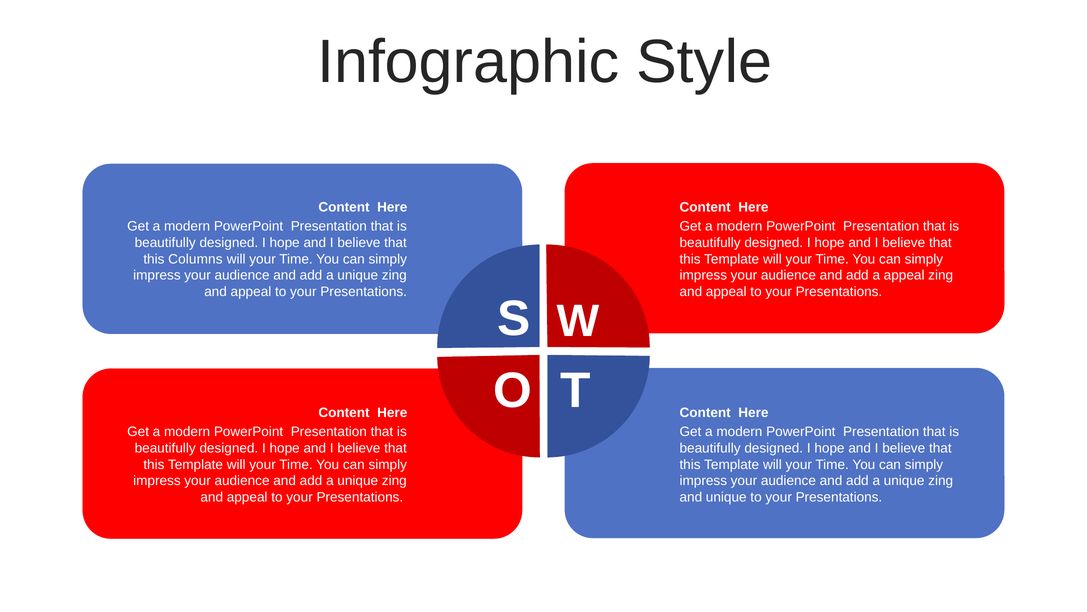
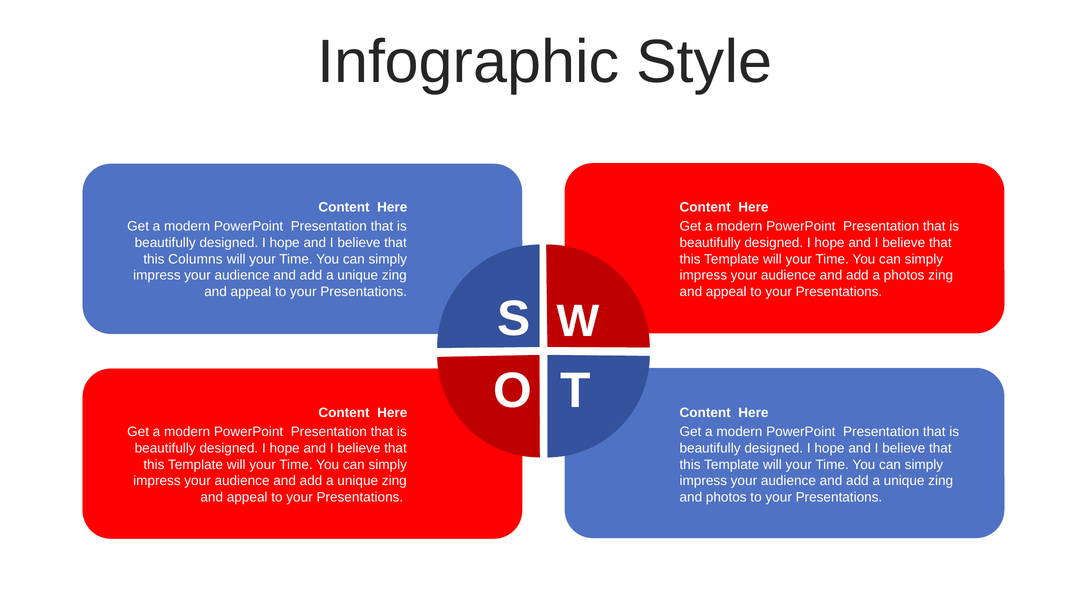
a appeal: appeal -> photos (904, 275)
and unique: unique -> photos (726, 497)
